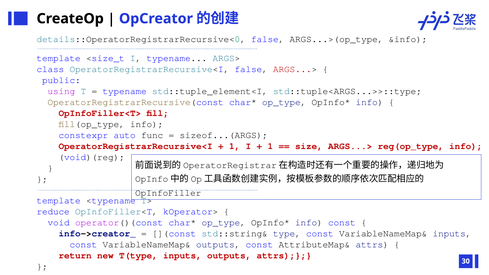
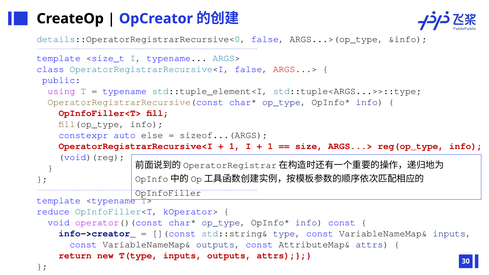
func: func -> else (152, 135)
